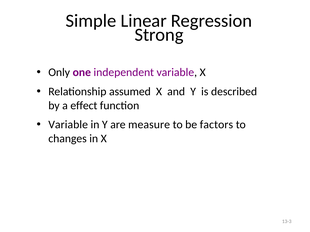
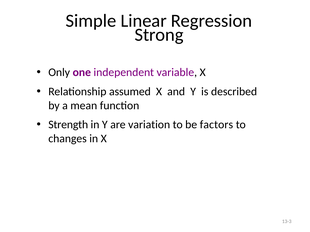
effect: effect -> mean (84, 106)
Variable: Variable -> Strength (68, 125)
measure: measure -> variation (149, 125)
